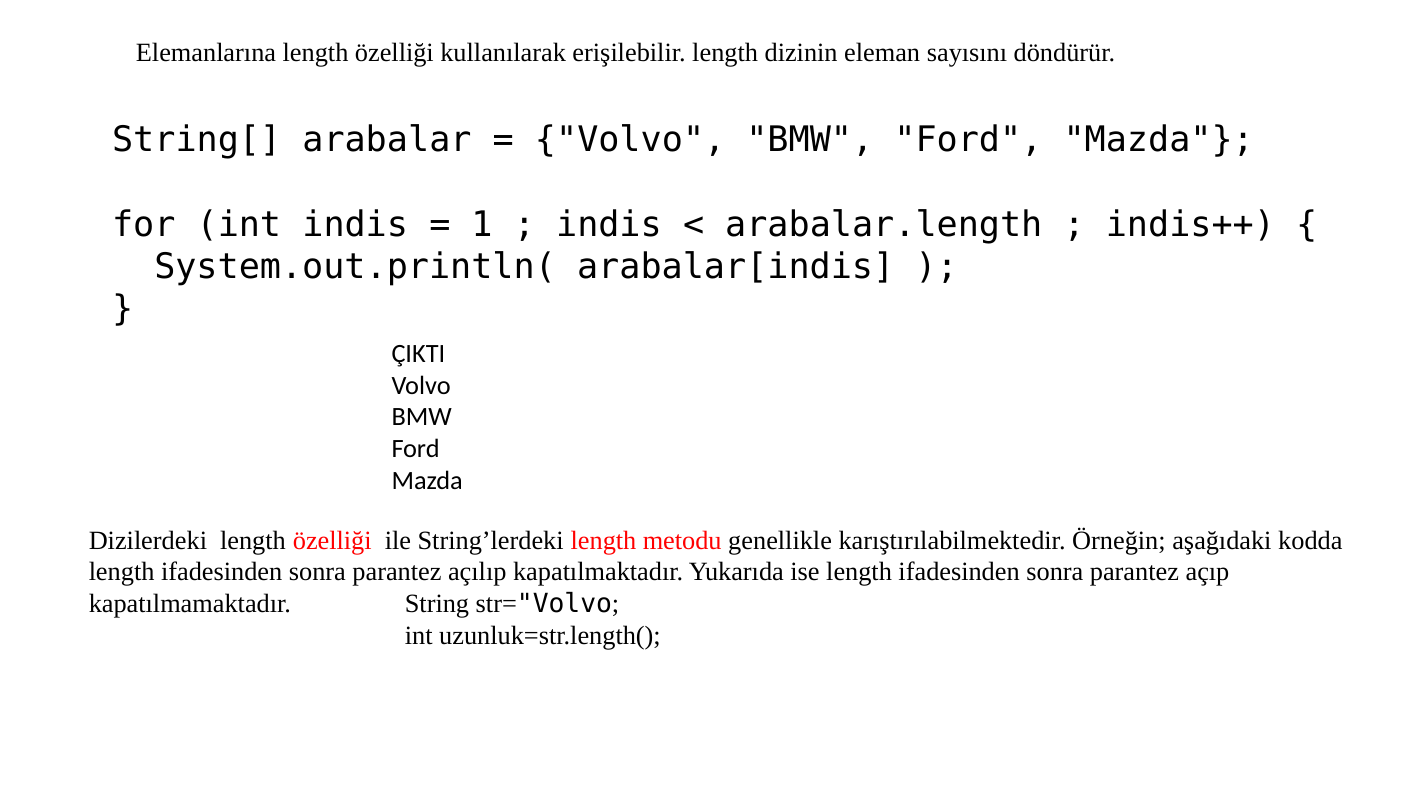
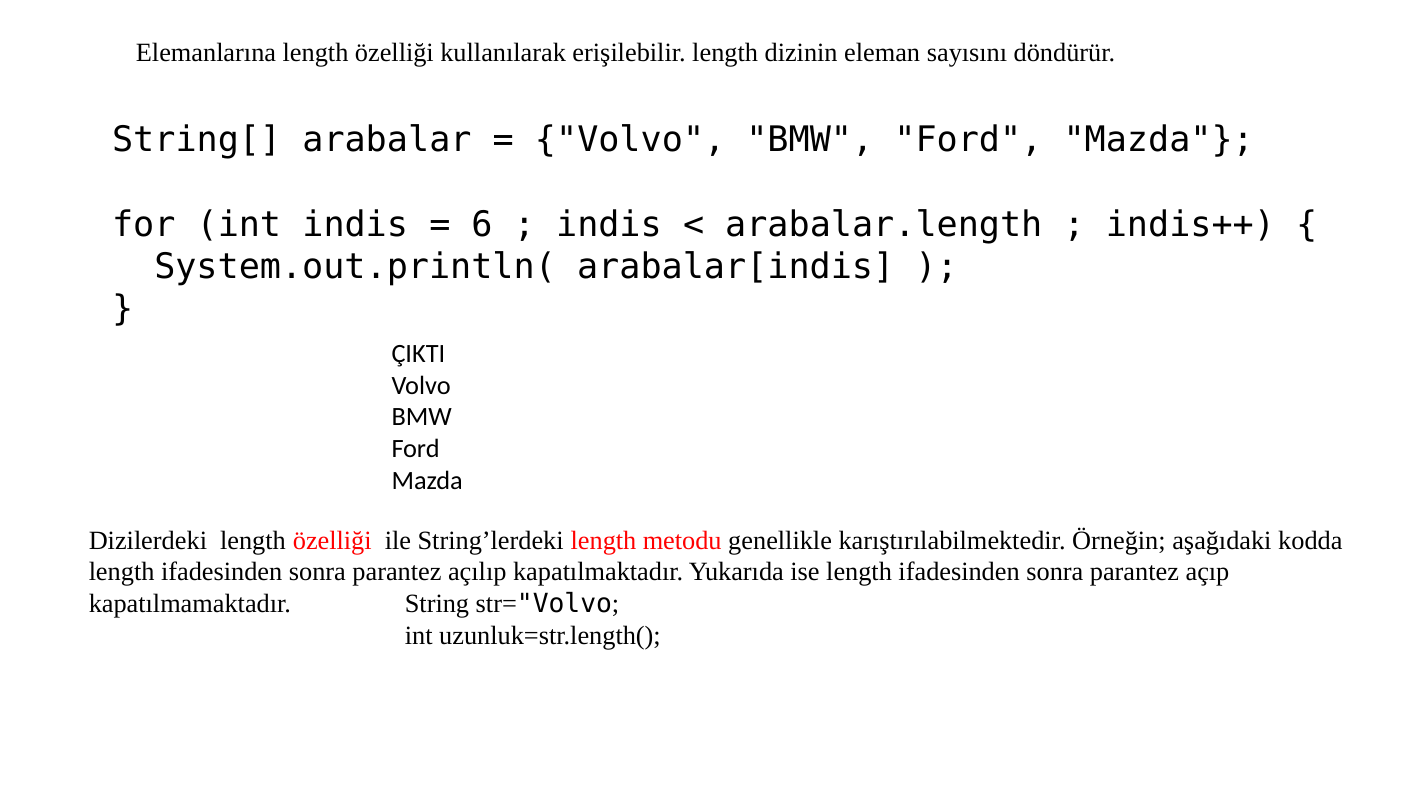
1: 1 -> 6 (482, 224)
